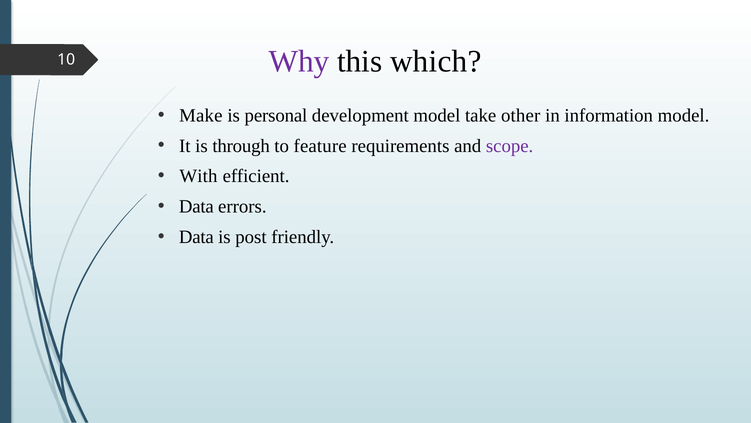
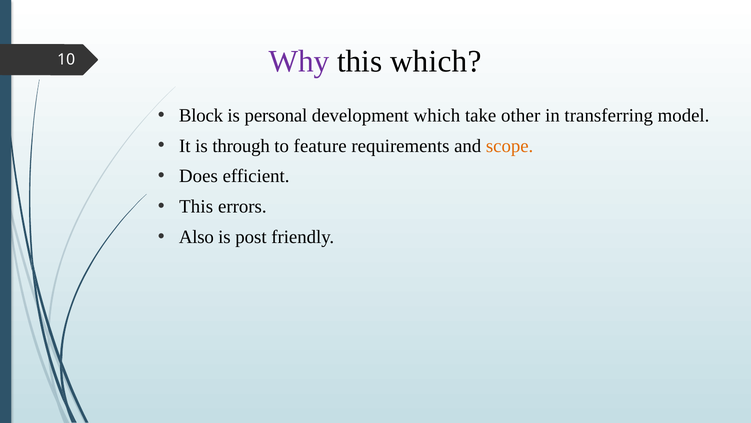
Make: Make -> Block (201, 115)
development model: model -> which (437, 115)
information: information -> transferring (609, 115)
scope colour: purple -> orange (510, 146)
With: With -> Does (199, 176)
Data: Data -> This (196, 206)
Data: Data -> Also (196, 237)
